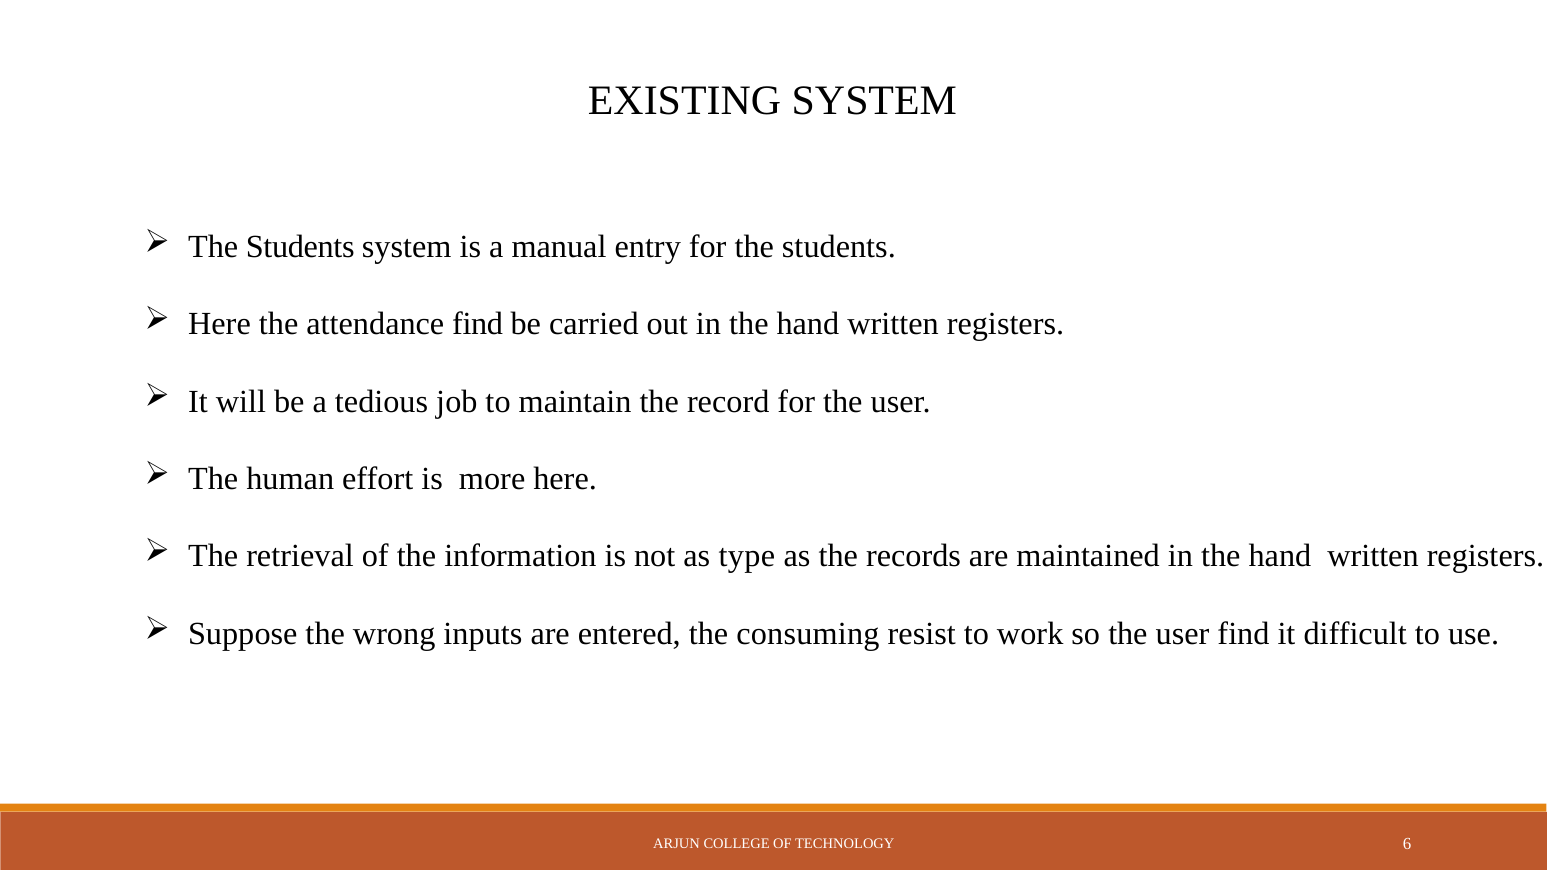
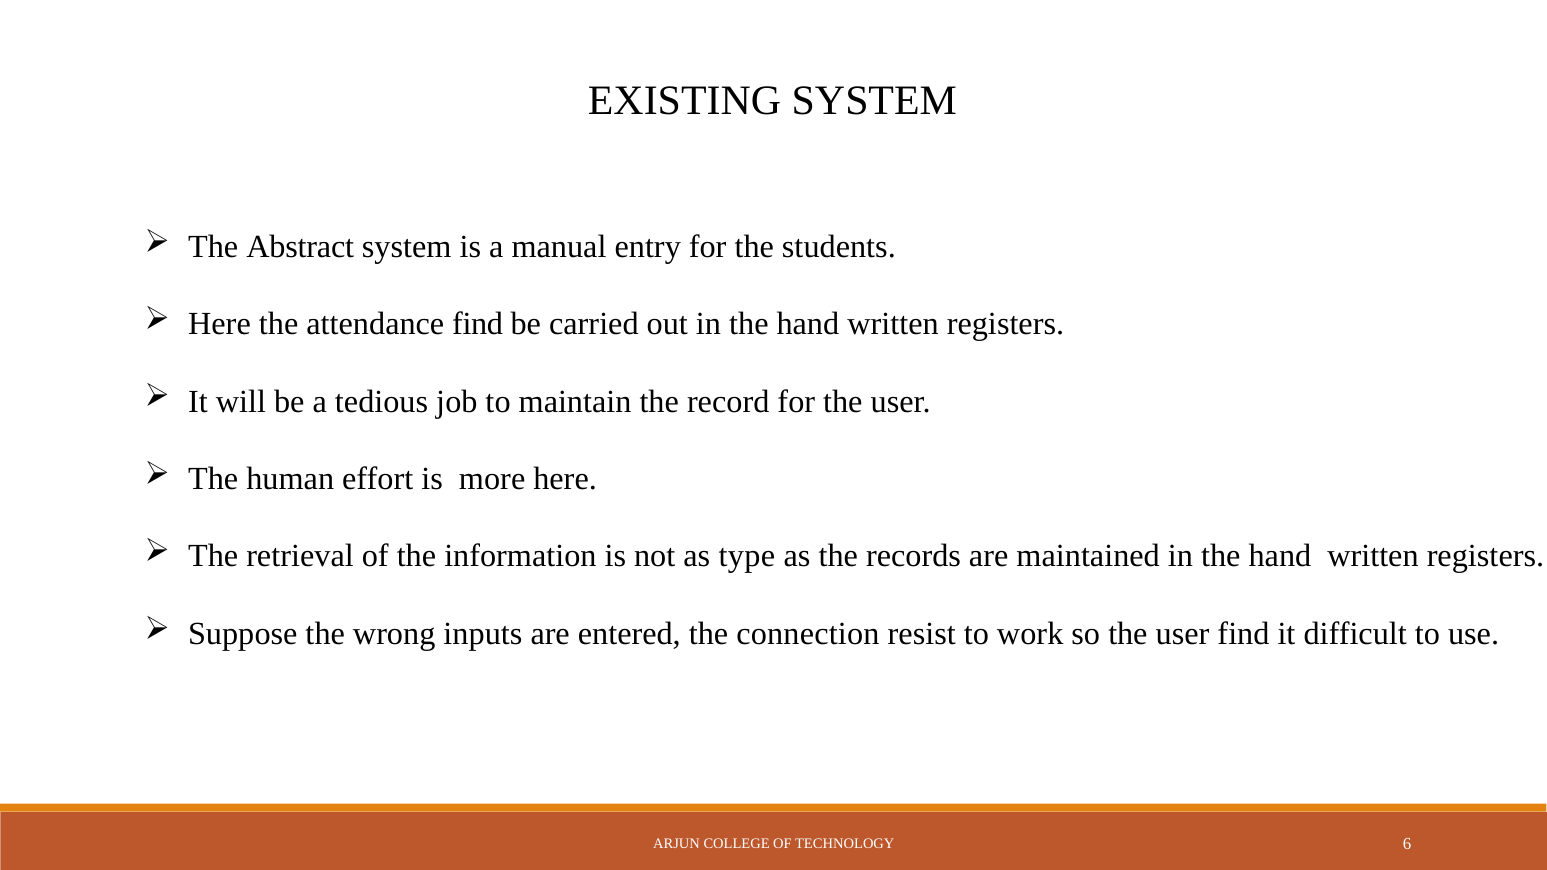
Students: Students -> Abstract (300, 247)
consuming: consuming -> connection (808, 634)
